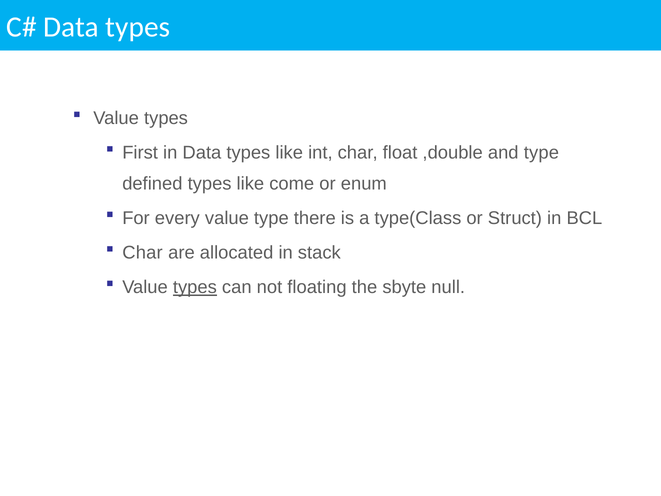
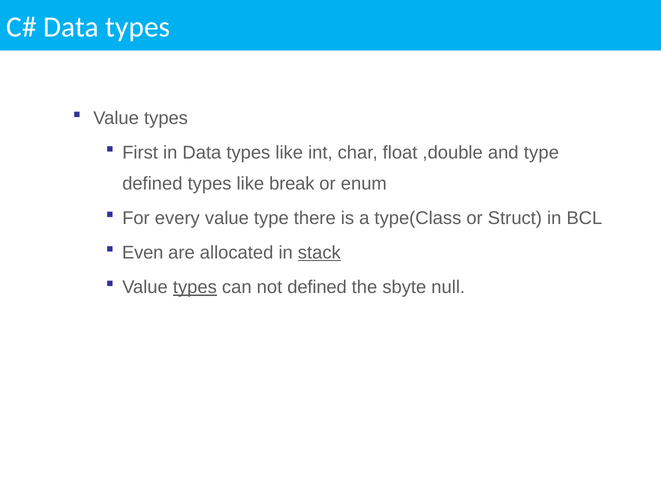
come: come -> break (292, 184)
Char: Char -> Even (143, 253)
stack underline: none -> present (319, 253)
not floating: floating -> defined (317, 287)
